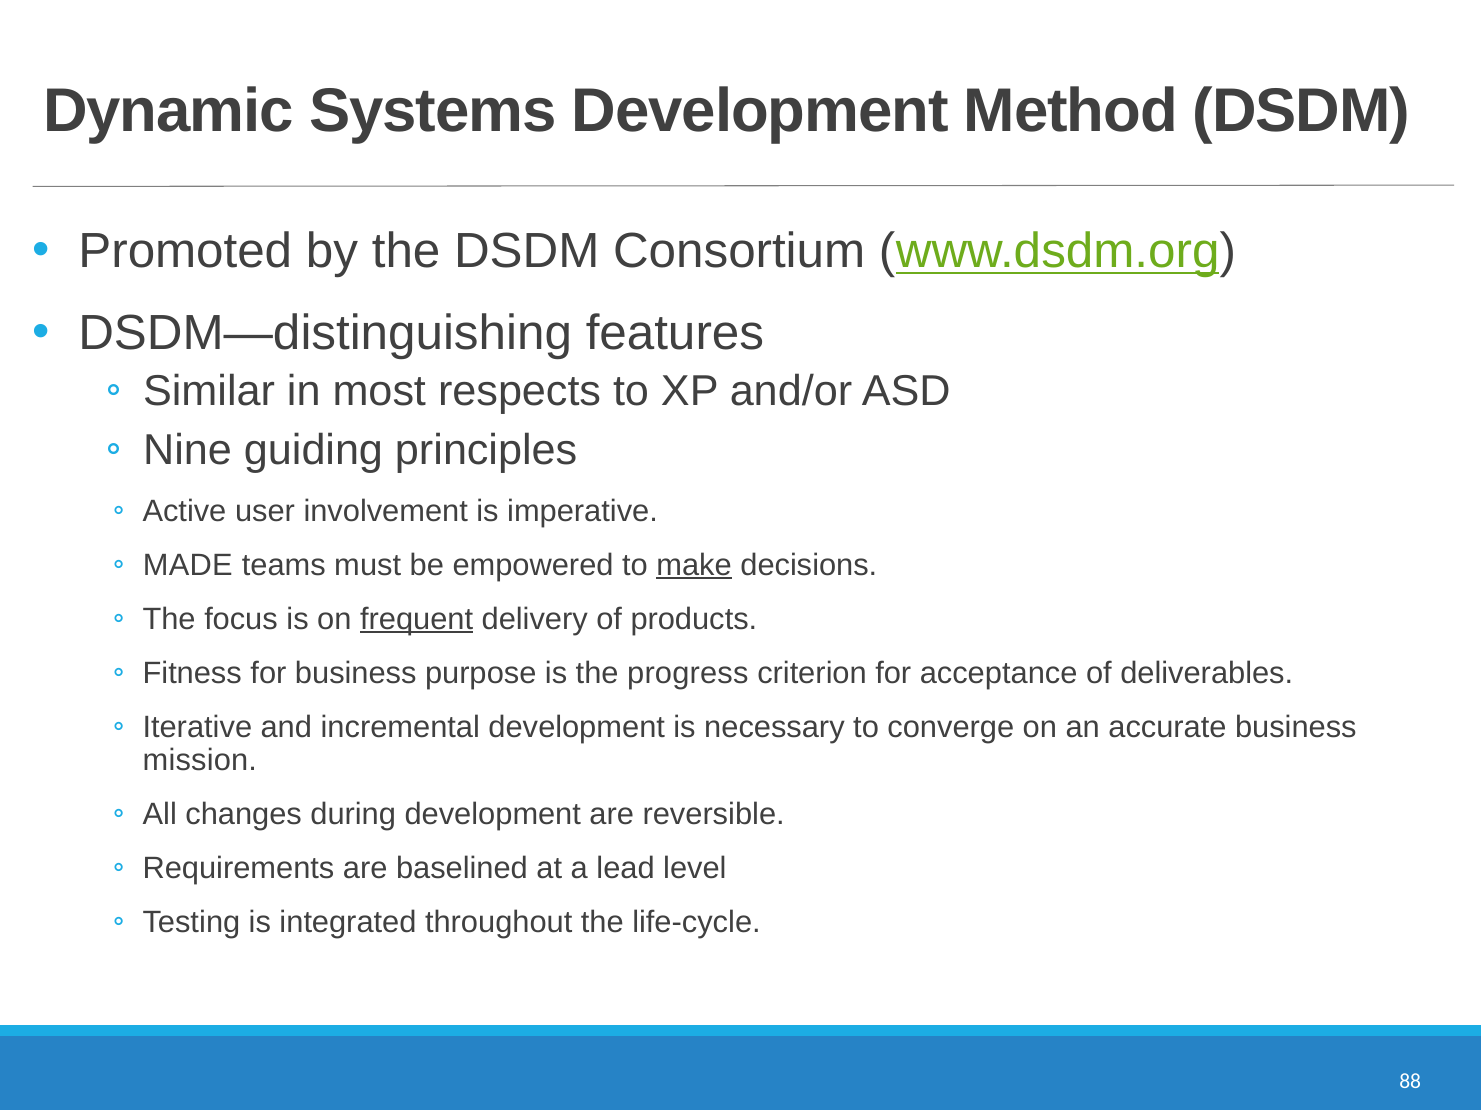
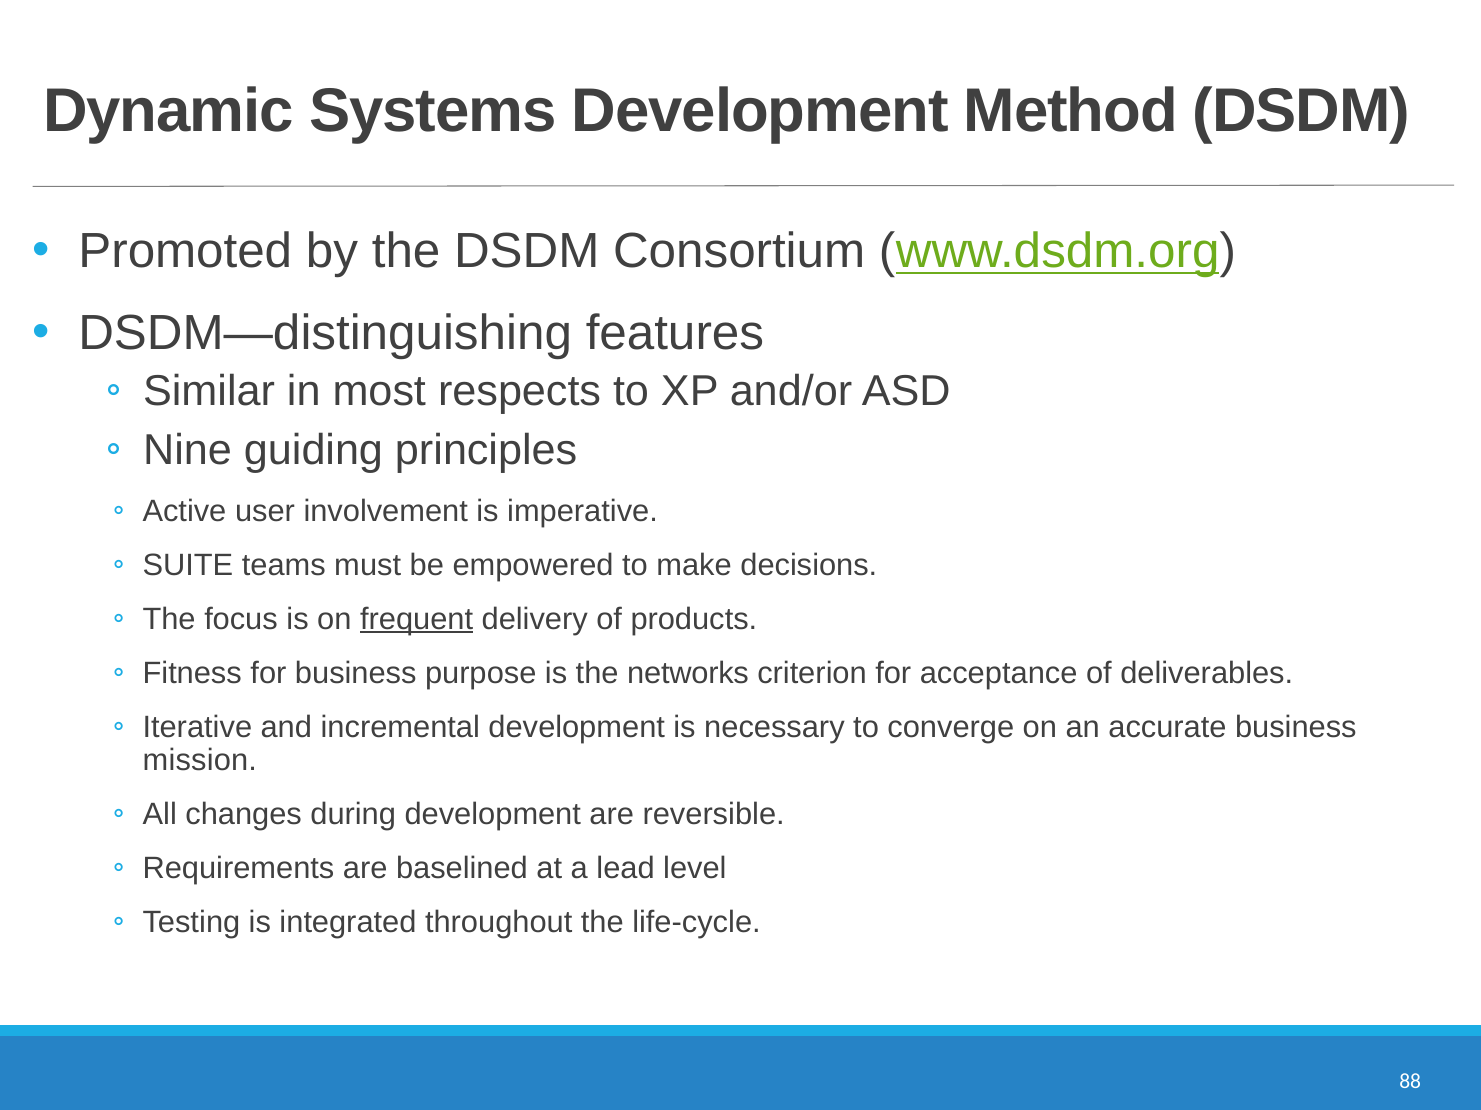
MADE: MADE -> SUITE (188, 566)
make underline: present -> none (694, 566)
progress: progress -> networks (688, 673)
